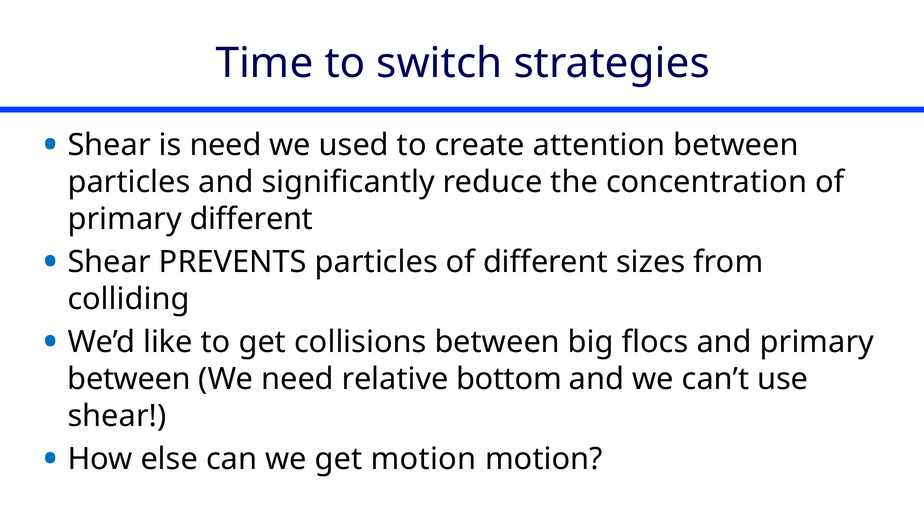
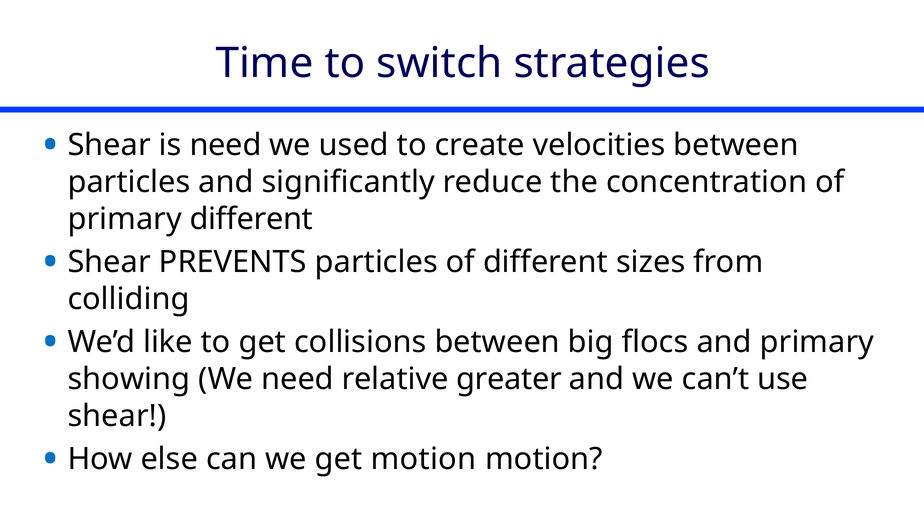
attention: attention -> velocities (599, 145)
between: between -> showing (129, 380)
bottom: bottom -> greater (509, 380)
